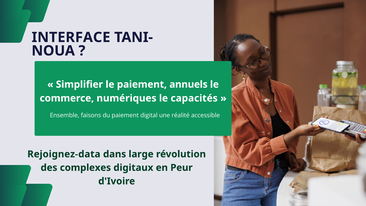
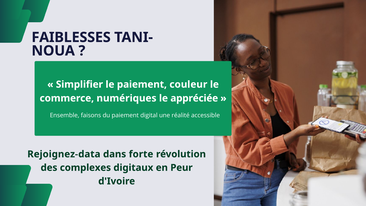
INTERFACE: INTERFACE -> FAIBLESSES (71, 37)
annuels: annuels -> couleur (188, 84)
capacités: capacités -> appréciée (194, 98)
large: large -> forte (141, 154)
